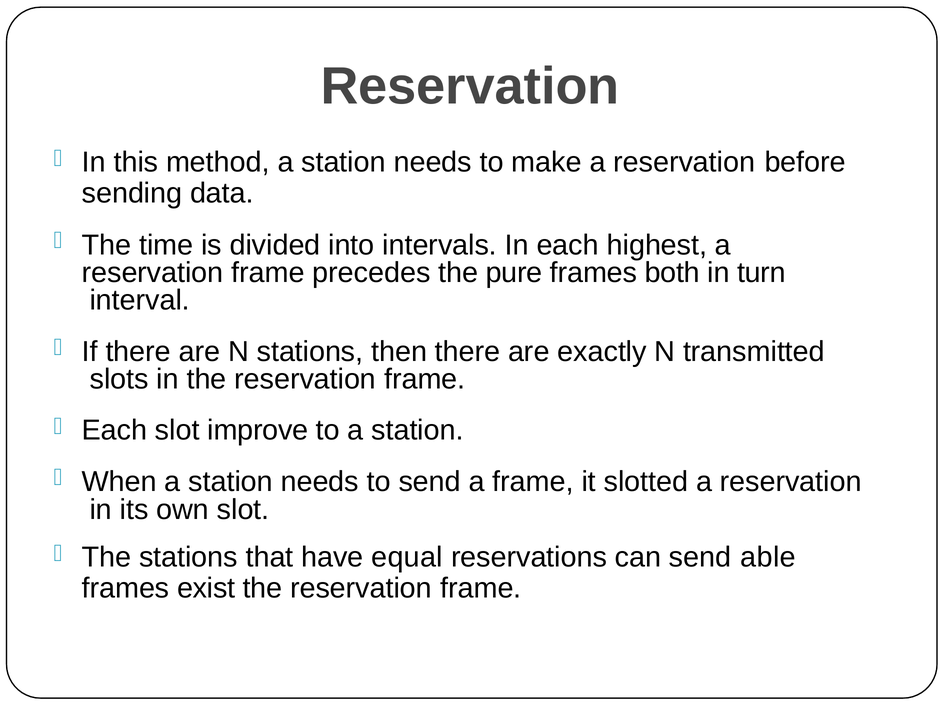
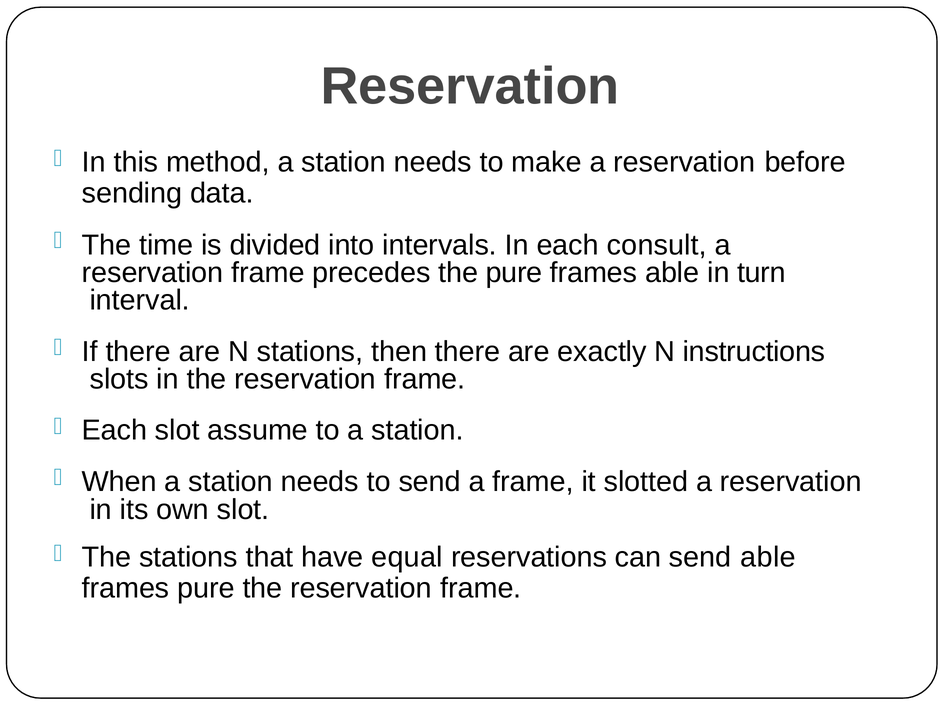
highest: highest -> consult (657, 245)
frames both: both -> able (672, 273)
transmitted: transmitted -> instructions (754, 352)
improve: improve -> assume (258, 430)
frames exist: exist -> pure (206, 588)
